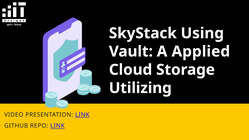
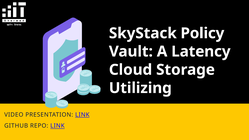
Using: Using -> Policy (202, 33)
Applied: Applied -> Latency (201, 52)
